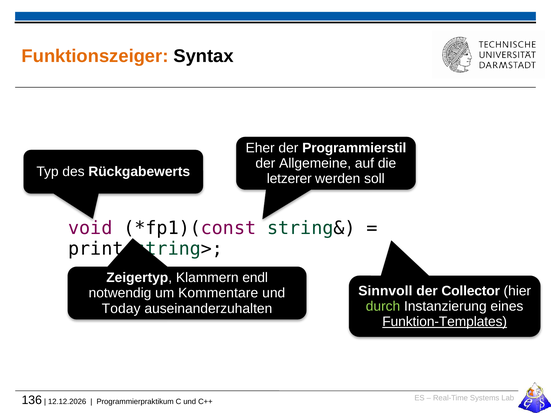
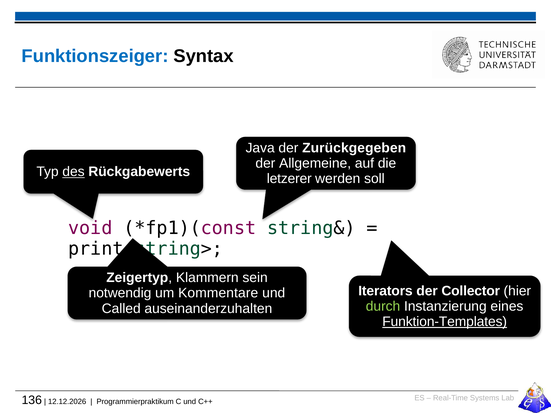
Funktionszeiger colour: orange -> blue (95, 56)
Eher: Eher -> Java (260, 148)
Programmierstil: Programmierstil -> Zurückgegeben (354, 148)
des underline: none -> present (73, 172)
endl: endl -> sein (255, 278)
Sinnvoll: Sinnvoll -> Iterators (385, 291)
Today: Today -> Called (121, 309)
